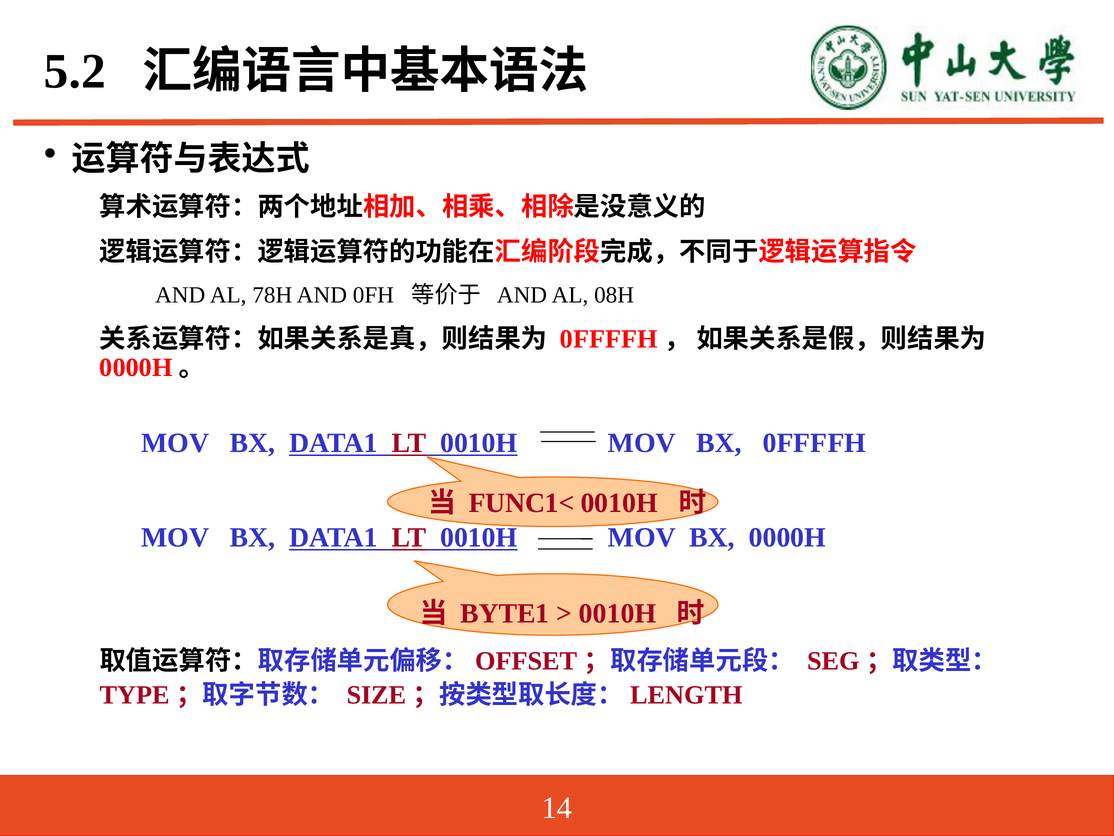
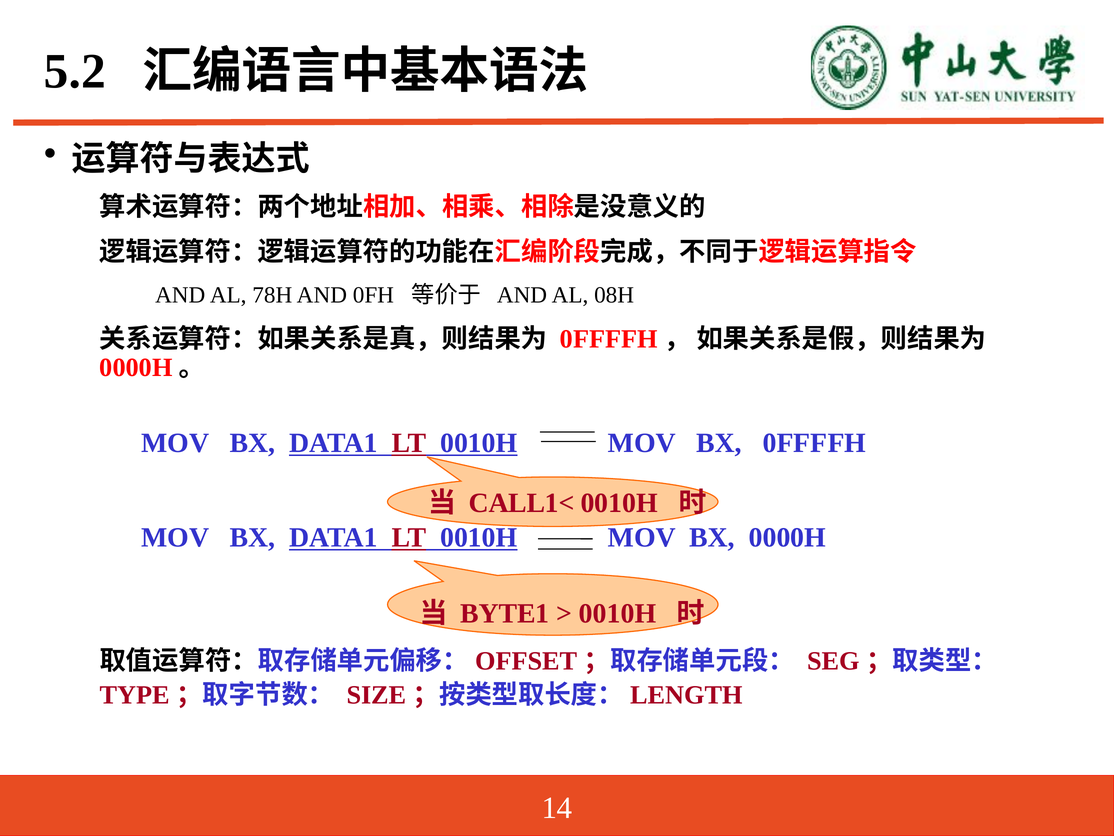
FUNC1<: FUNC1< -> CALL1< (522, 503)
